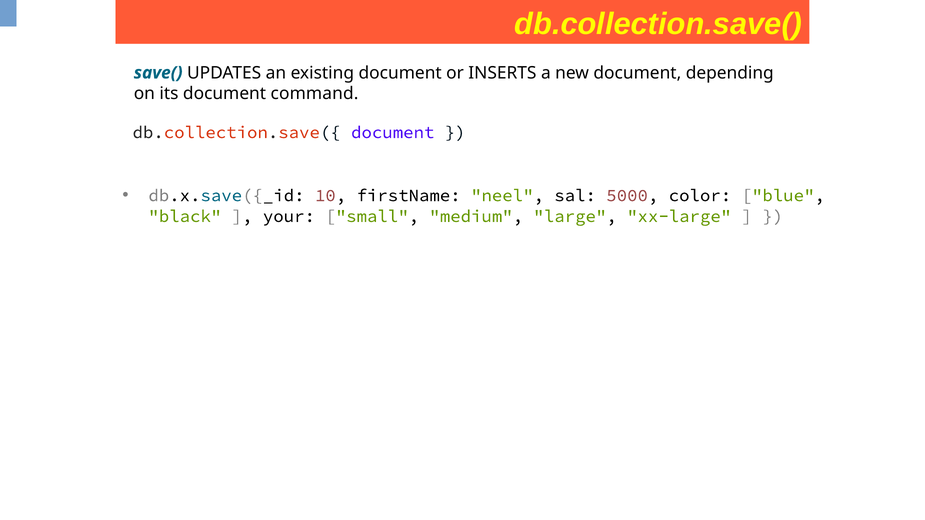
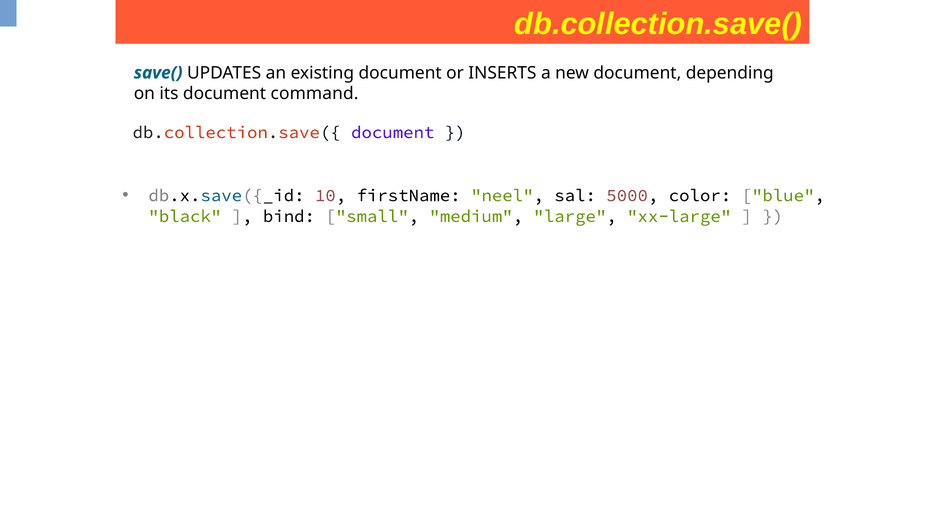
your: your -> bind (289, 216)
